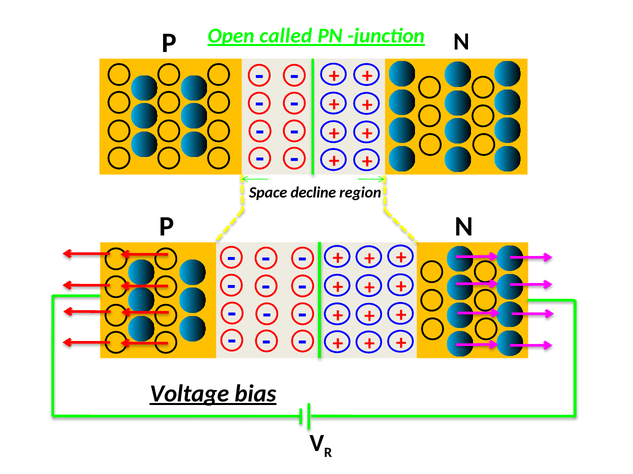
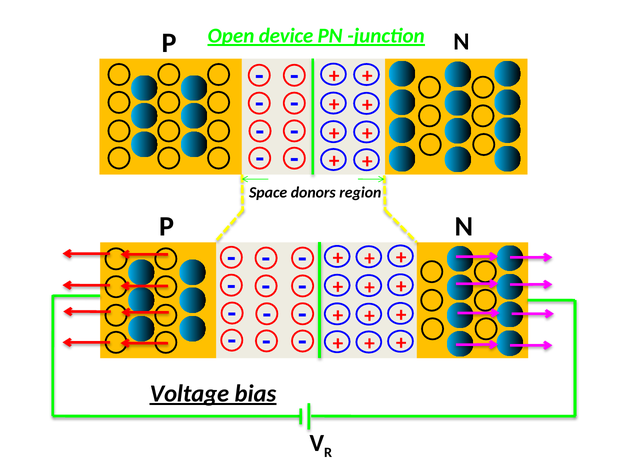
called: called -> device (286, 36)
decline: decline -> donors (313, 193)
